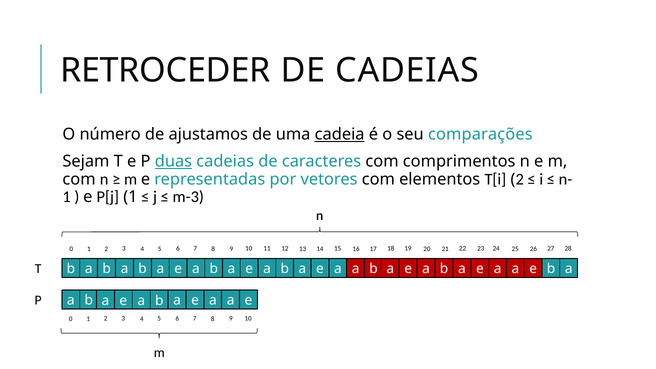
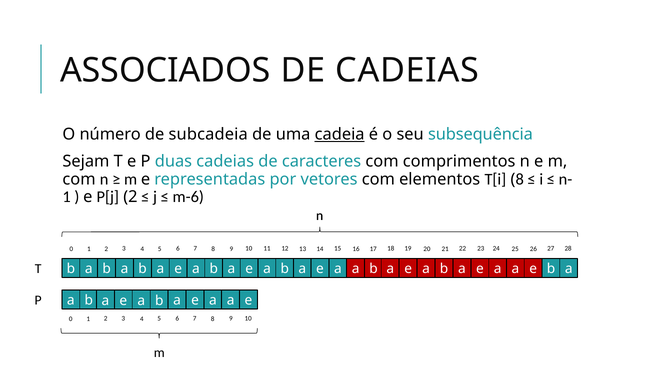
RETROCEDER: RETROCEDER -> ASSOCIADOS (165, 70)
ajustamos: ajustamos -> subcadeia (208, 134)
comparações: comparações -> subsequência (480, 134)
duas underline: present -> none (173, 161)
2: 2 -> 8 (520, 179)
P[j 1: 1 -> 2 (130, 197)
m-3: m-3 -> m-6 (188, 197)
